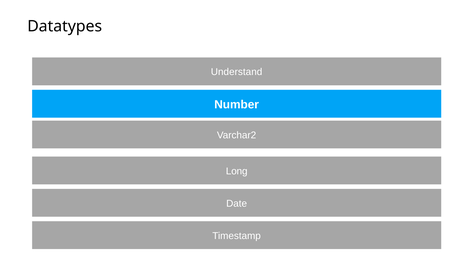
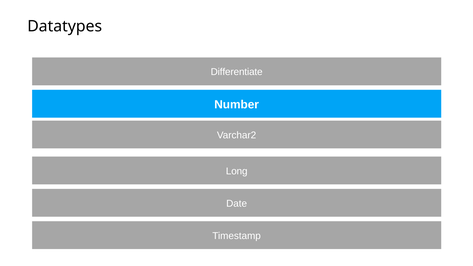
Understand: Understand -> Differentiate (237, 72)
